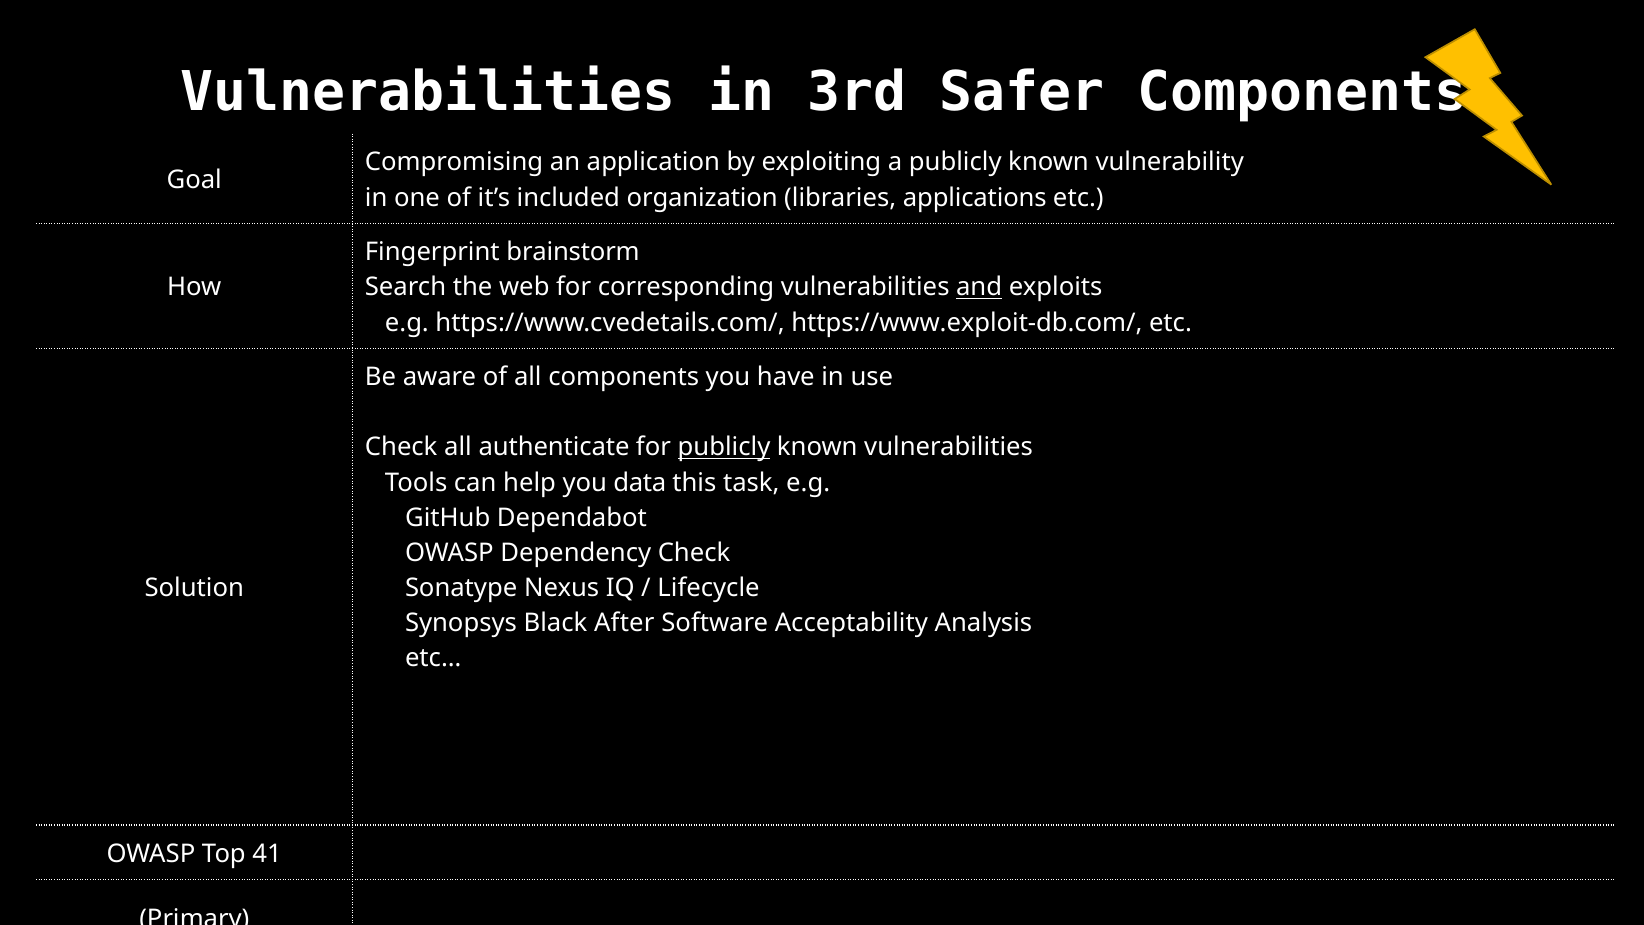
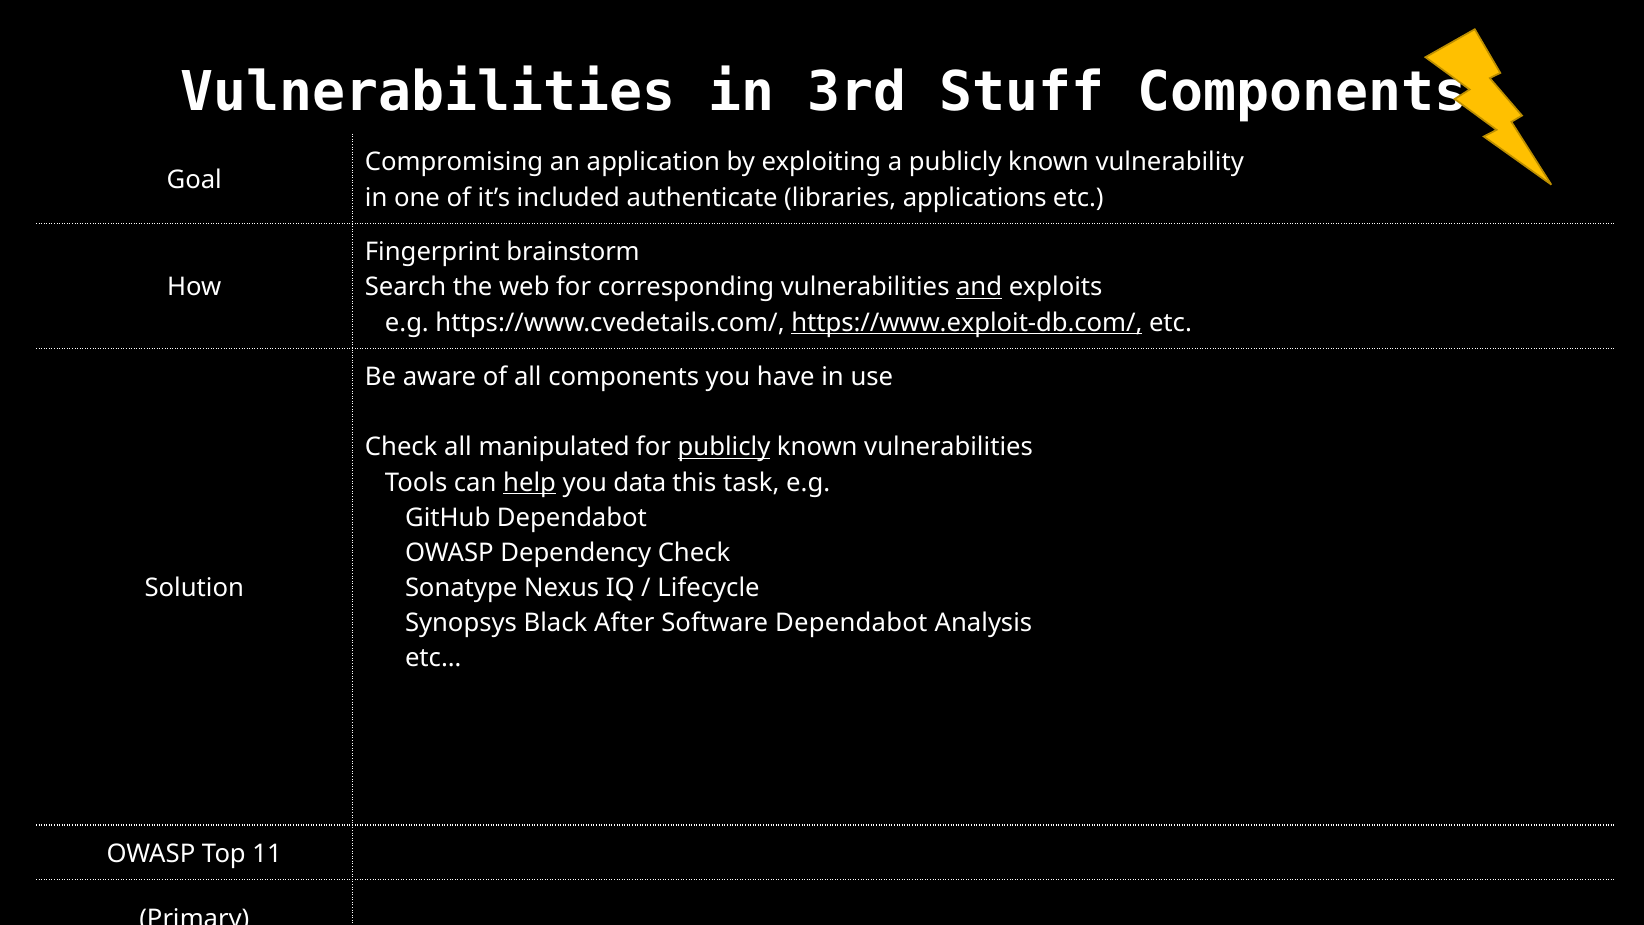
Safer: Safer -> Stuff (1022, 92)
organization: organization -> authenticate (702, 198)
https://www.exploit-db.com/ underline: none -> present (967, 322)
authenticate: authenticate -> manipulated (554, 447)
help underline: none -> present (530, 482)
Software Acceptability: Acceptability -> Dependabot (851, 623)
41: 41 -> 11 (267, 853)
